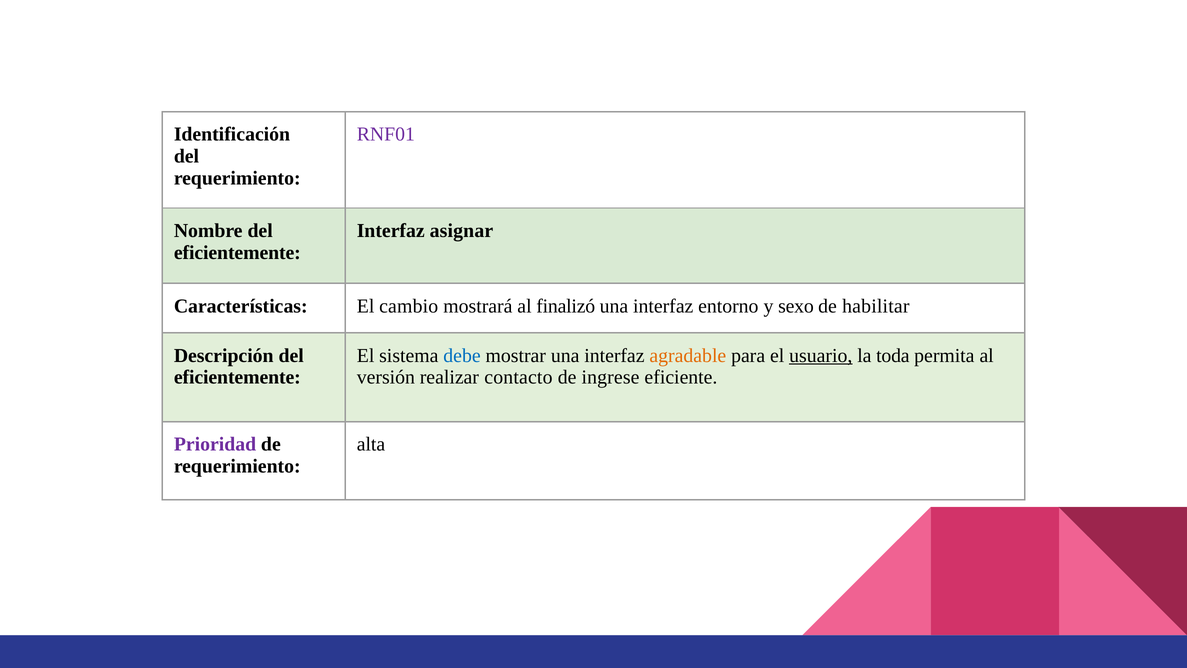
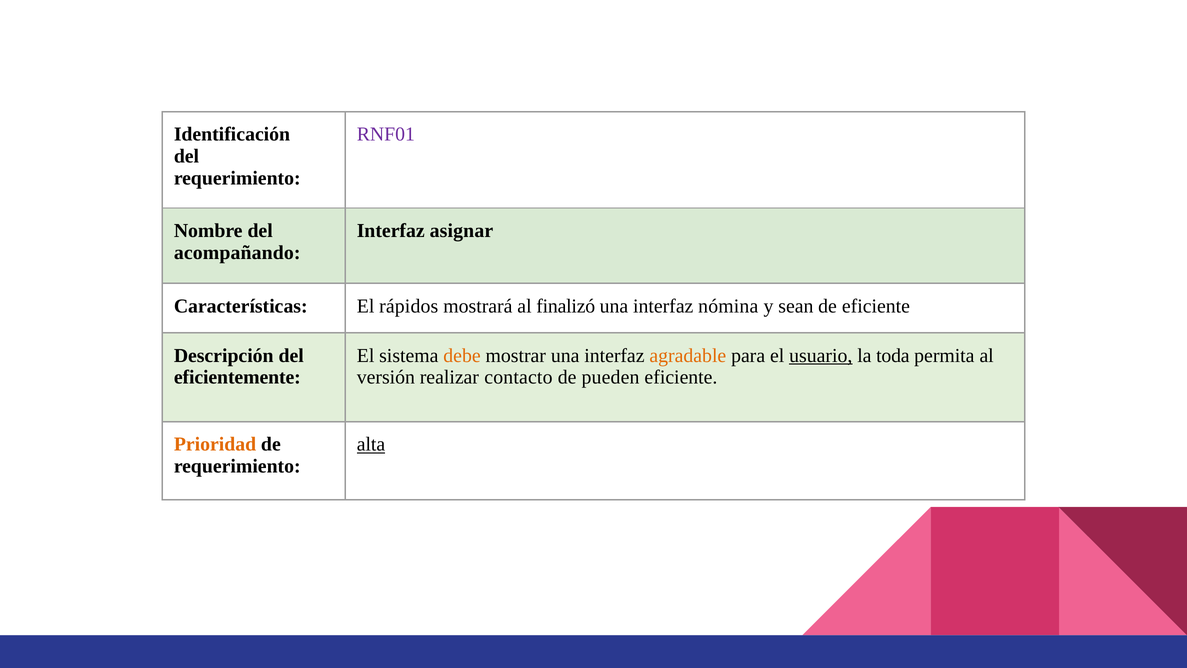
eficientemente: eficientemente -> acompañando (237, 252)
cambio: cambio -> rápidos (409, 306)
entorno: entorno -> nómina (728, 306)
sexo: sexo -> sean (796, 306)
de habilitar: habilitar -> eficiente (876, 306)
debe colour: blue -> orange (462, 355)
ingrese: ingrese -> pueden (610, 377)
Prioridad colour: purple -> orange (215, 444)
alta underline: none -> present (371, 444)
